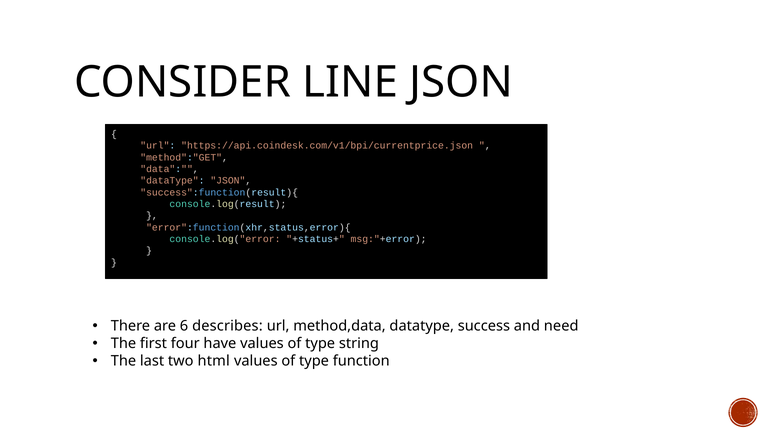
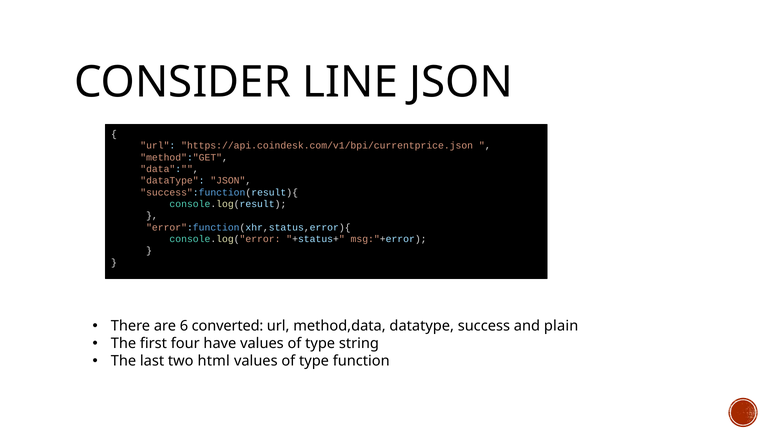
describes: describes -> converted (228, 326)
need: need -> plain (561, 326)
